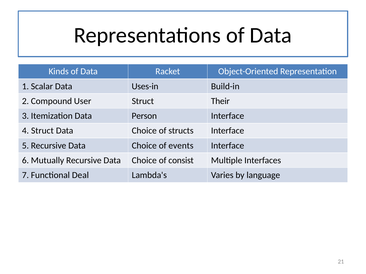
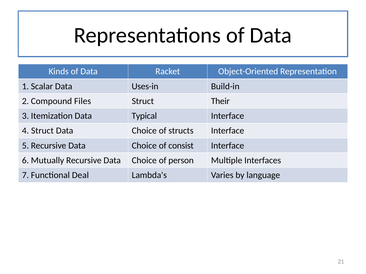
User: User -> Files (83, 101)
Person: Person -> Typical (144, 116)
events: events -> consist (181, 146)
consist: consist -> person (181, 161)
